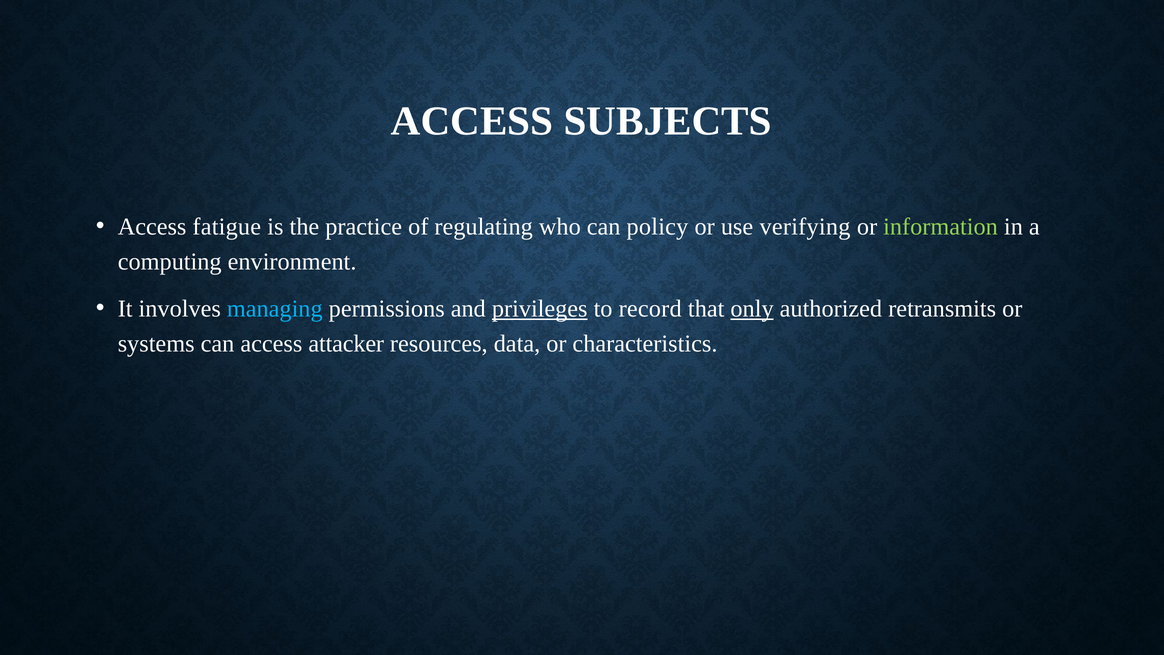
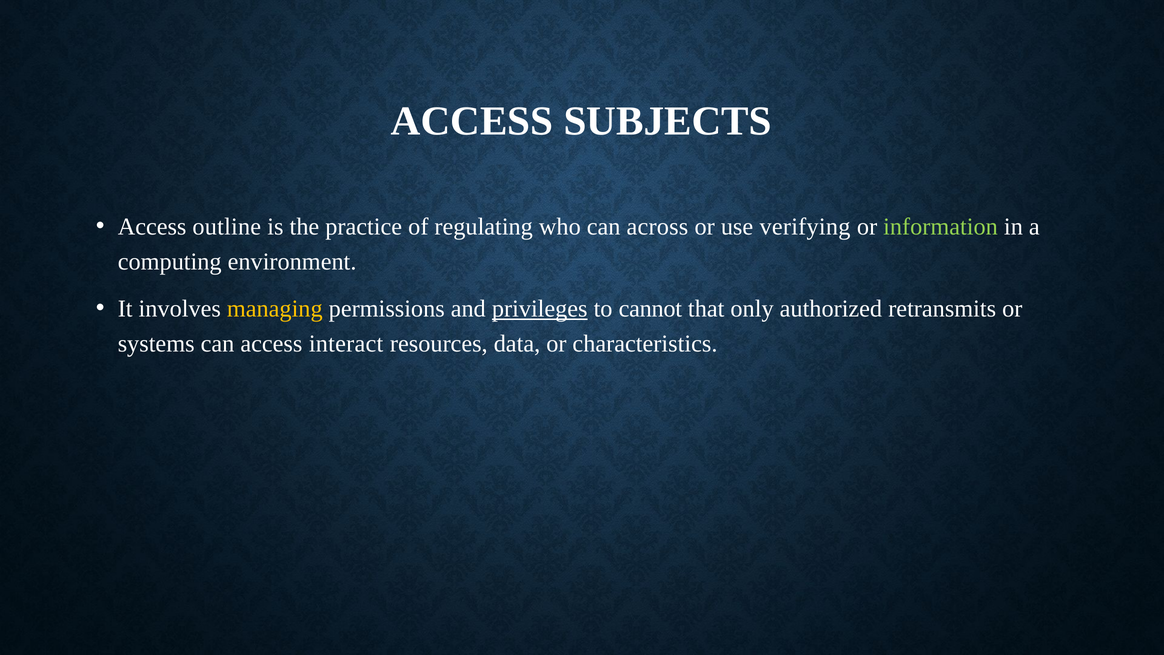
fatigue: fatigue -> outline (227, 227)
policy: policy -> across (657, 227)
managing colour: light blue -> yellow (275, 309)
record: record -> cannot (650, 309)
only underline: present -> none (752, 309)
attacker: attacker -> interact (346, 344)
